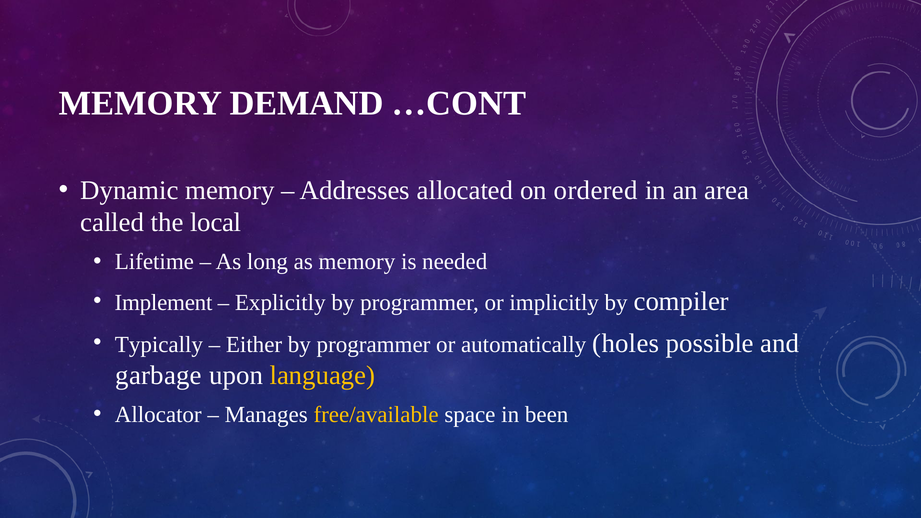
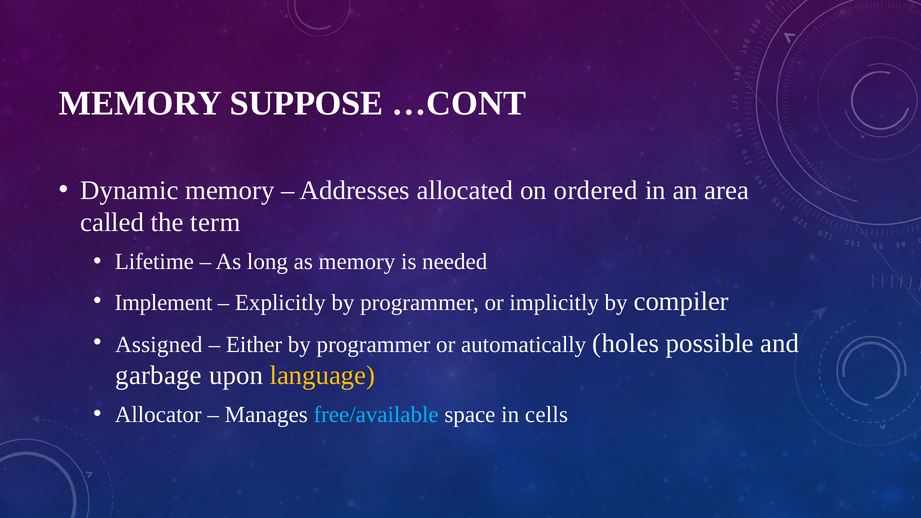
DEMAND: DEMAND -> SUPPOSE (307, 103)
local: local -> term (215, 222)
Typically: Typically -> Assigned (159, 345)
free/available colour: yellow -> light blue (376, 415)
been: been -> cells (547, 415)
